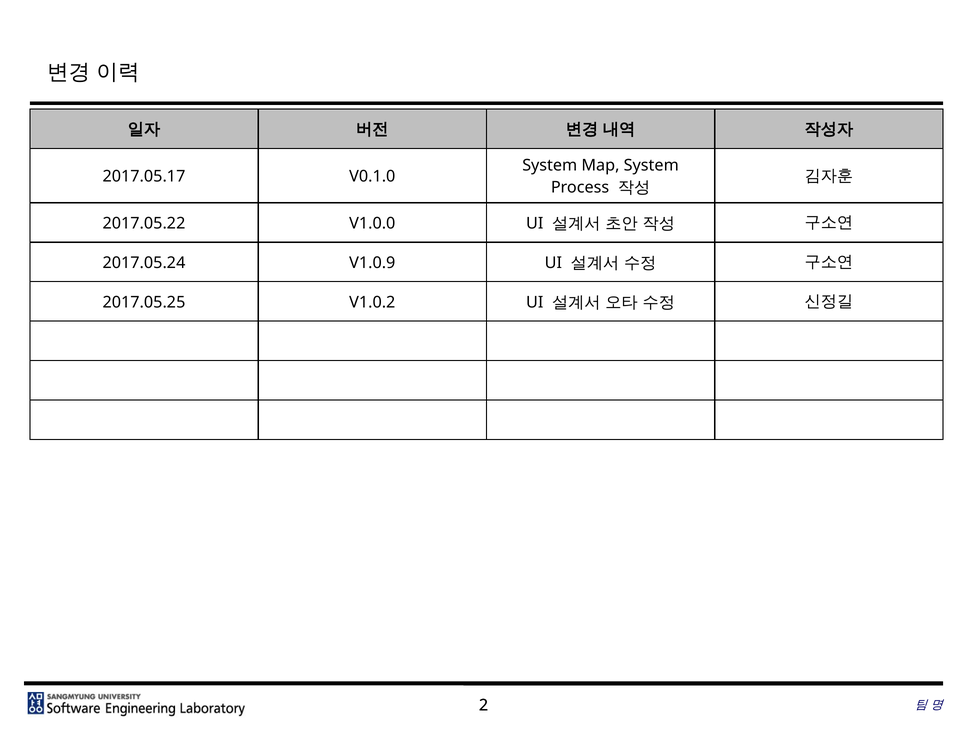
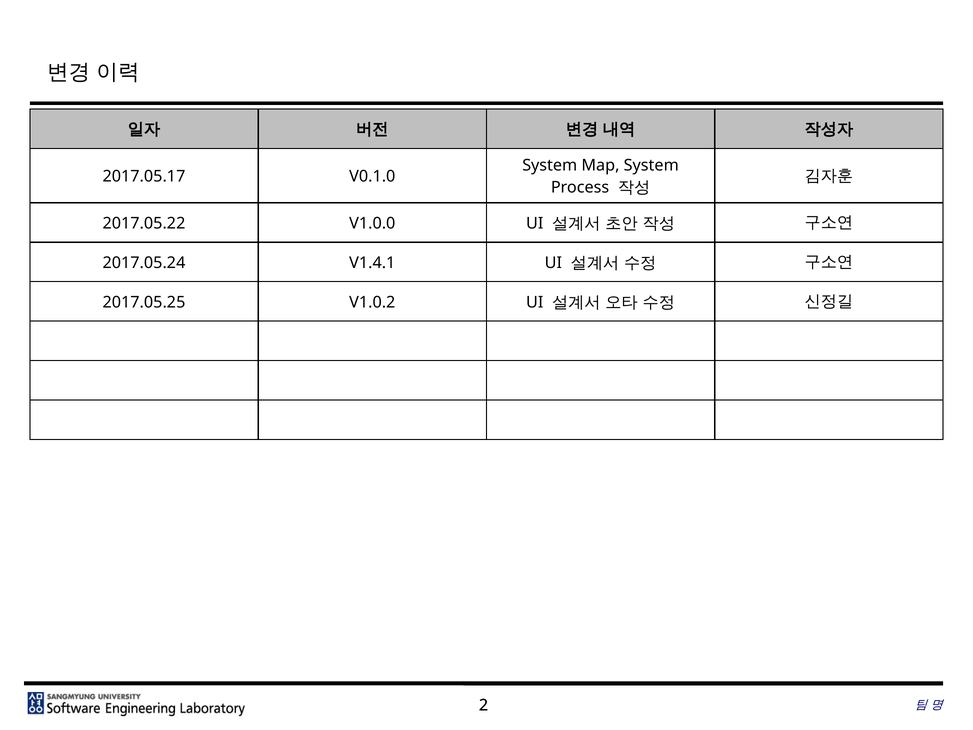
V1.0.9: V1.0.9 -> V1.4.1 (372, 263)
